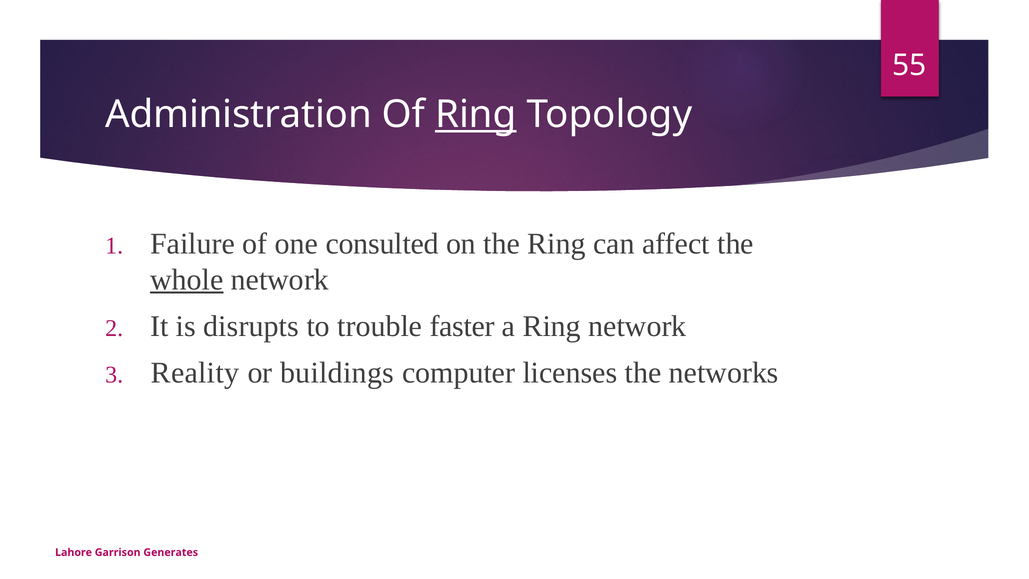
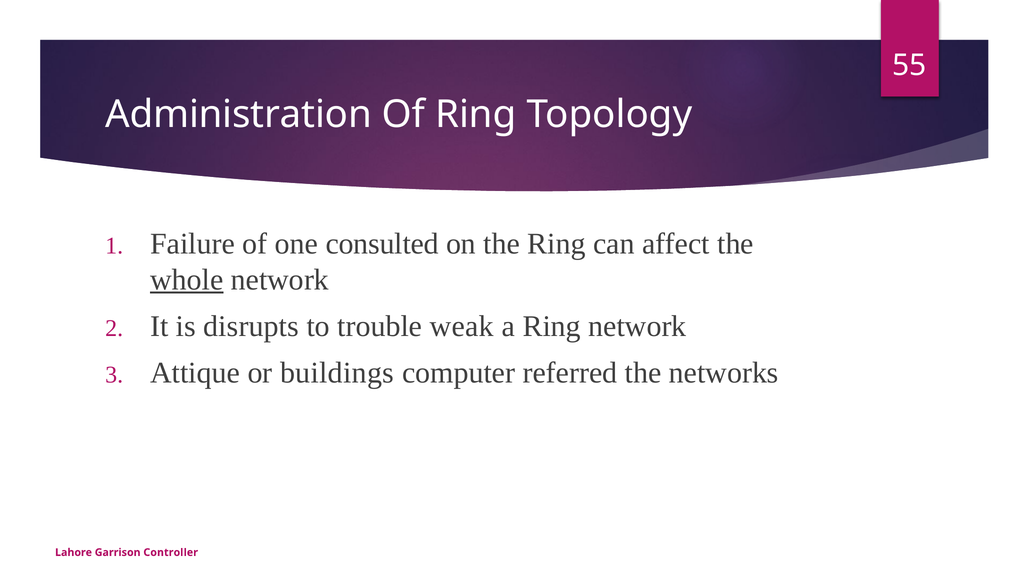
Ring underline: present -> none (476, 115)
faster: faster -> weak (462, 326)
Reality: Reality -> Attique (195, 373)
licenses: licenses -> referred (570, 373)
Generates: Generates -> Controller (171, 552)
